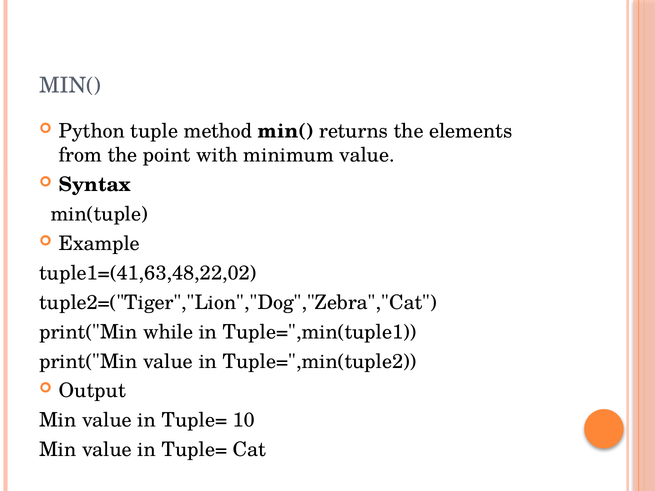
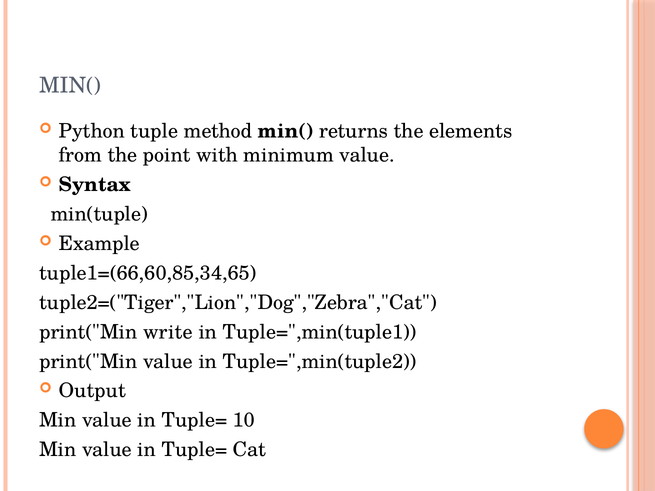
tuple1=(41,63,48,22,02: tuple1=(41,63,48,22,02 -> tuple1=(66,60,85,34,65 (148, 273)
while: while -> write (168, 332)
